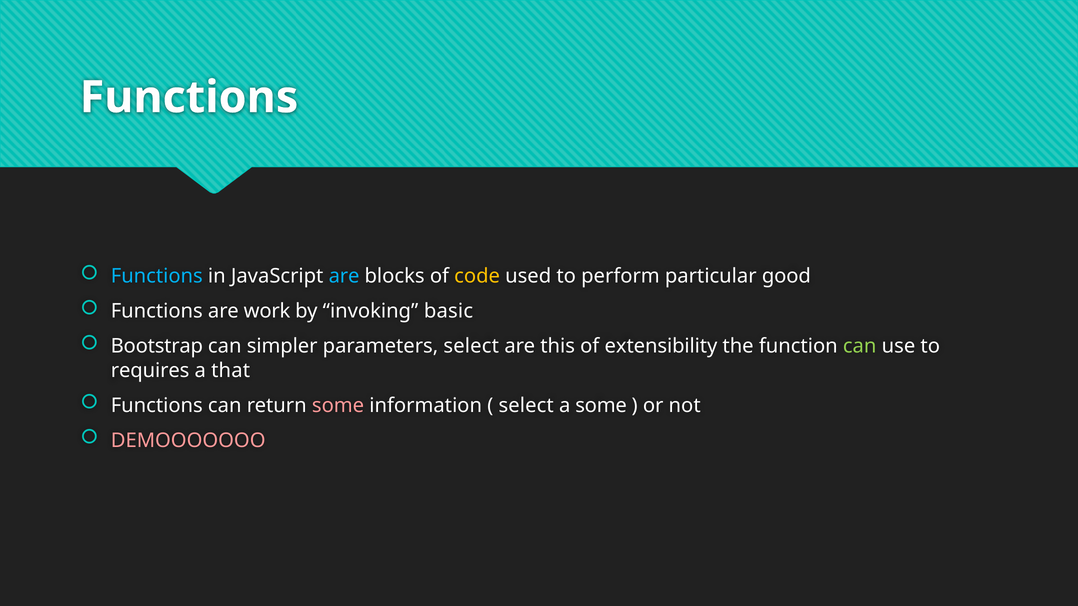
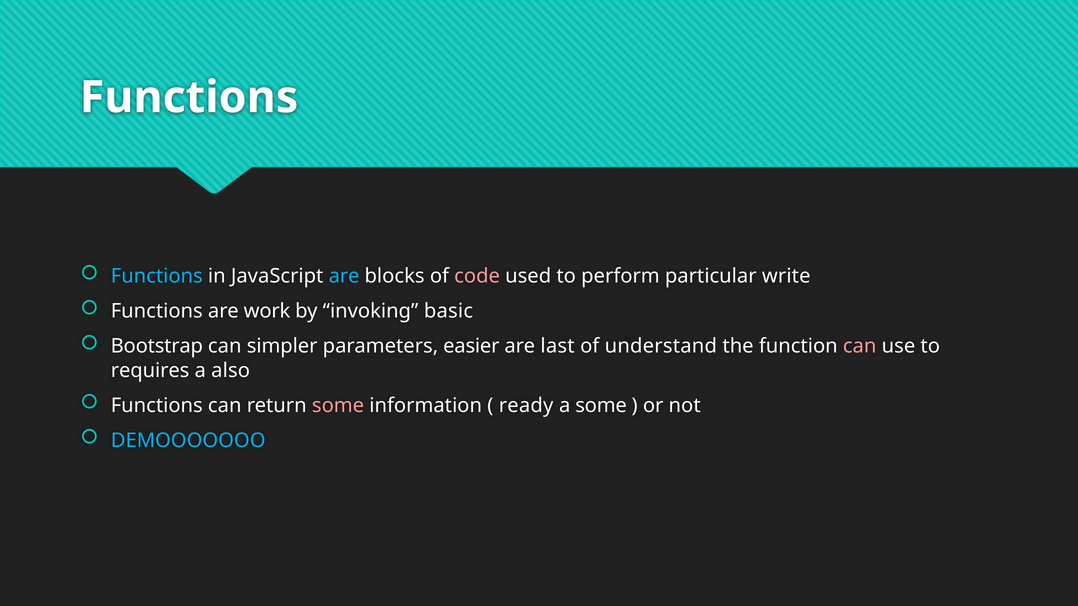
code colour: yellow -> pink (477, 276)
good: good -> write (786, 276)
parameters select: select -> easier (471, 347)
this: this -> last (558, 347)
extensibility: extensibility -> understand (661, 347)
can colour: light green -> pink (860, 347)
that: that -> also (231, 371)
select: select -> ready (526, 406)
DEMOOOOOOO colour: pink -> light blue (188, 441)
